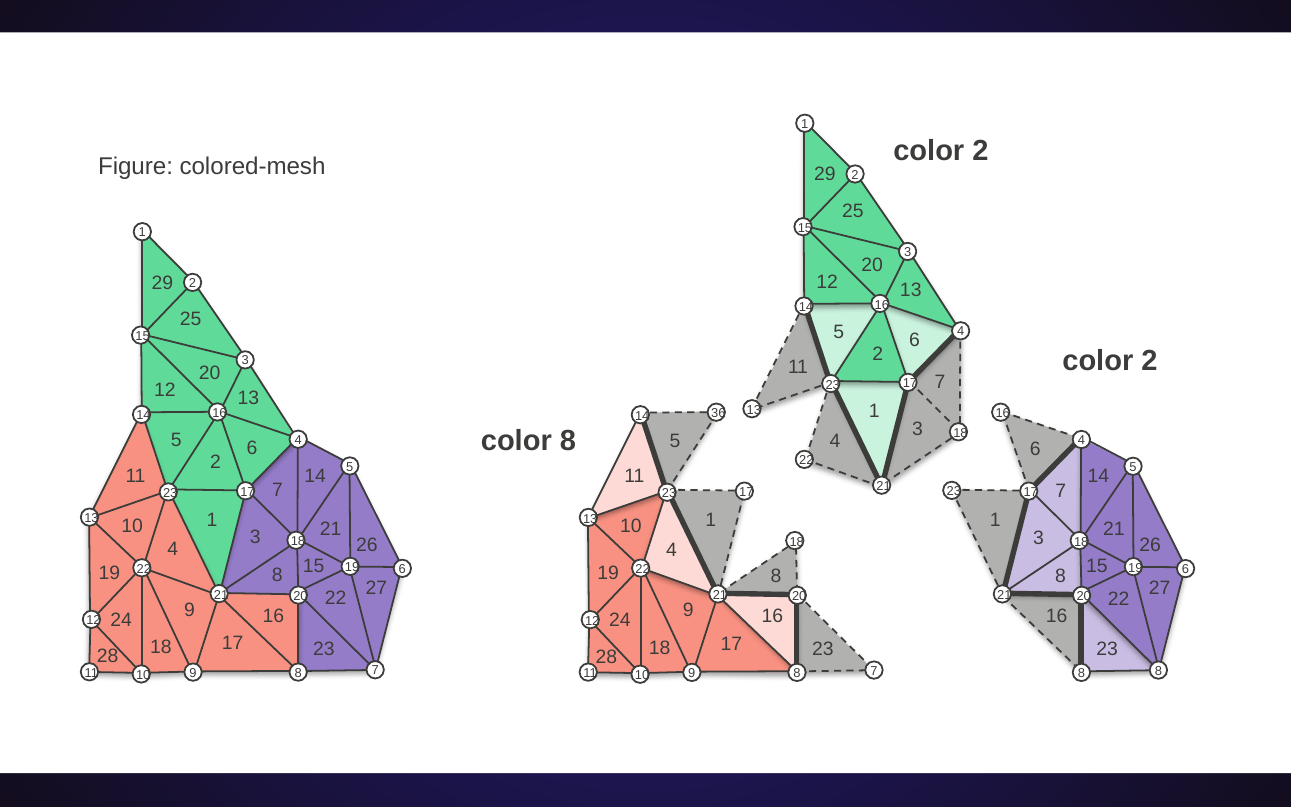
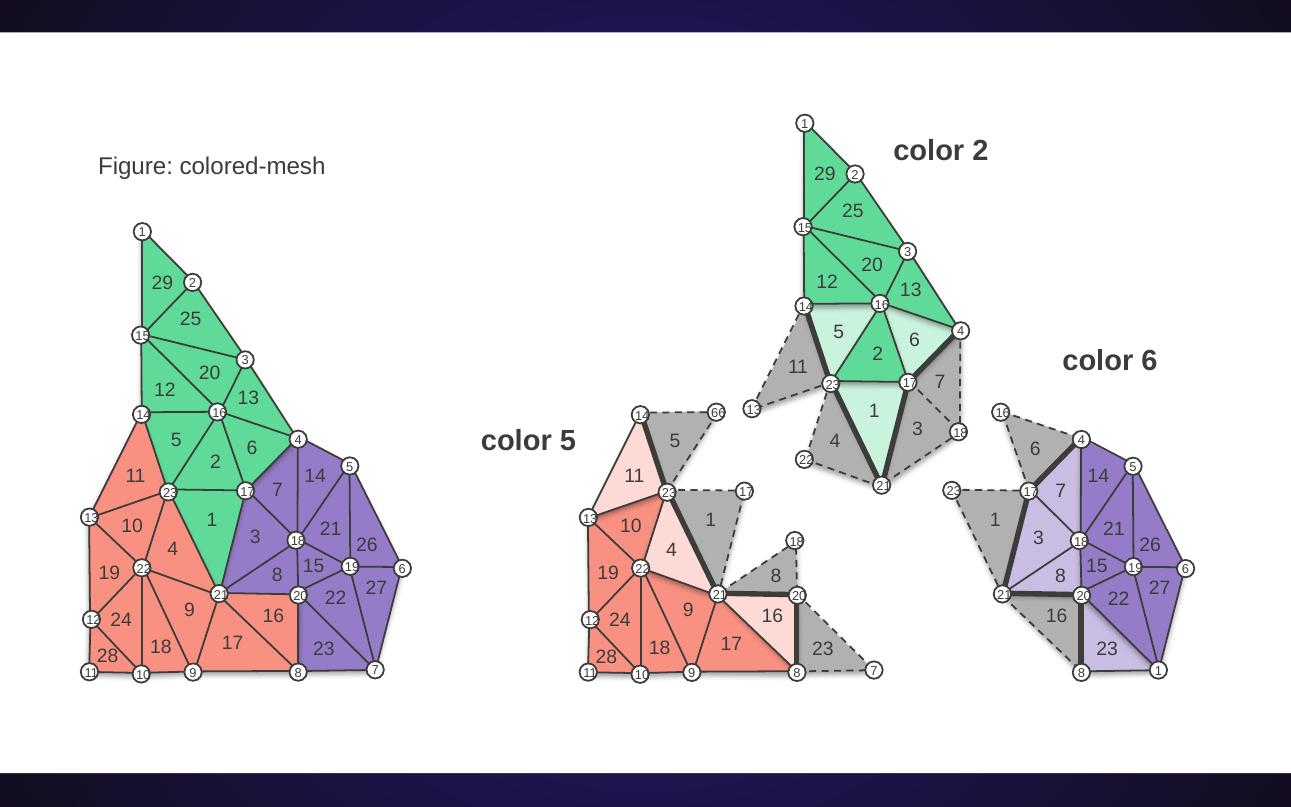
2: 2 -> 6 (1149, 361)
36: 36 -> 66 (718, 413)
color 8: 8 -> 5 (568, 440)
8 8: 8 -> 1 (1158, 671)
